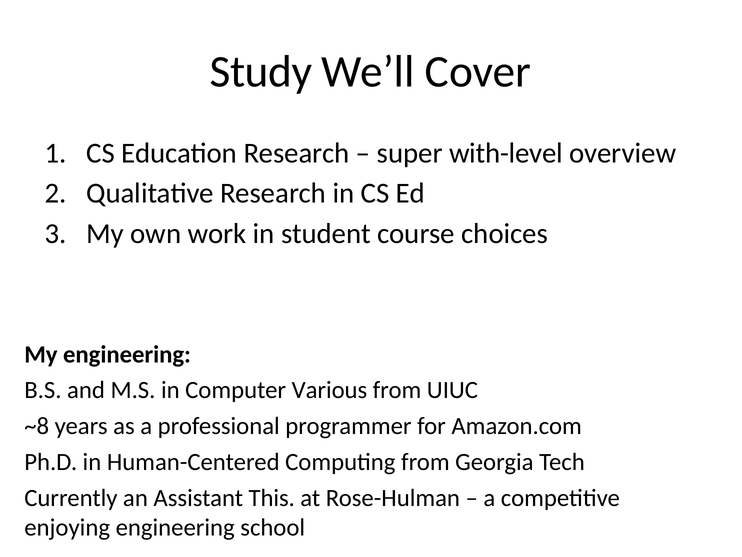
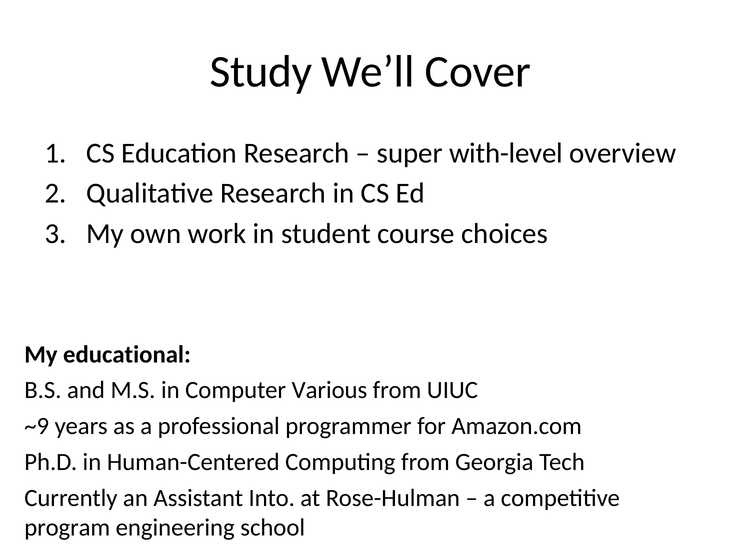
My engineering: engineering -> educational (127, 354)
~8: ~8 -> ~9 (37, 426)
This: This -> Into (272, 498)
enjoying: enjoying -> program (67, 527)
